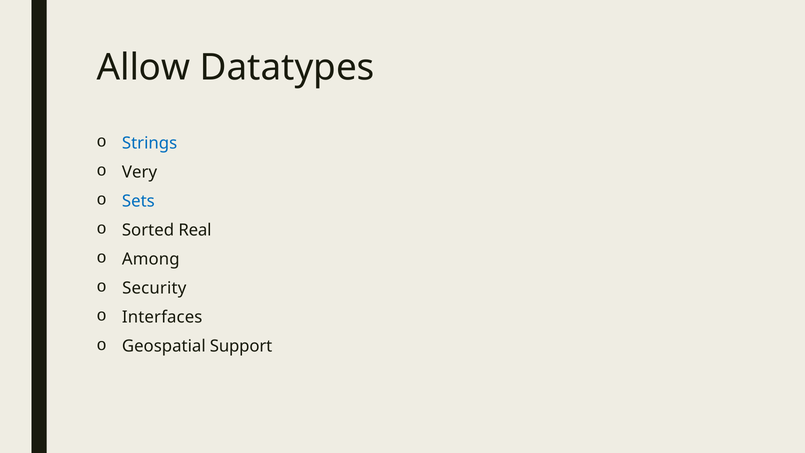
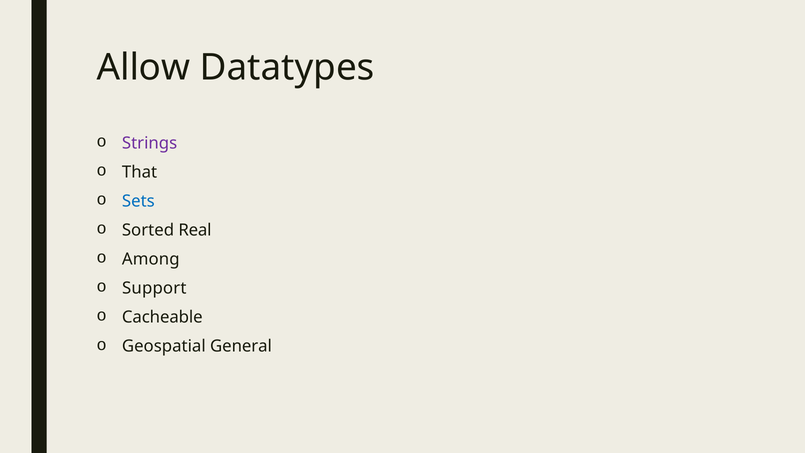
Strings colour: blue -> purple (150, 143)
Very: Very -> That (140, 172)
Security: Security -> Support (154, 288)
Interfaces: Interfaces -> Cacheable (162, 317)
Support: Support -> General (241, 346)
